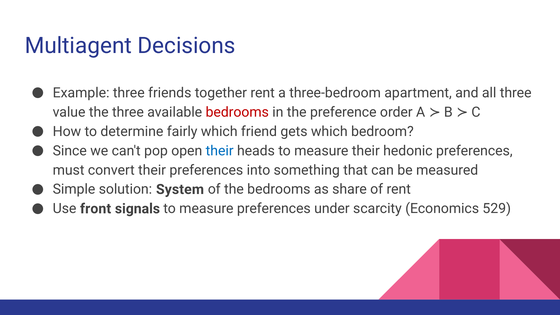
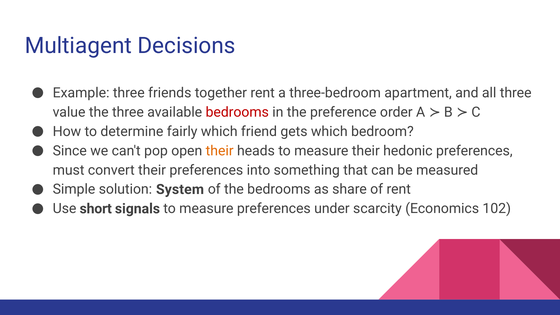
their colour: blue -> orange (220, 151)
front: front -> short (96, 209)
529: 529 -> 102 (497, 209)
